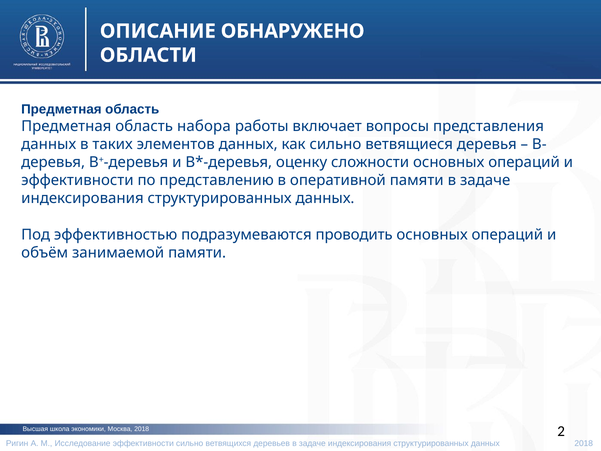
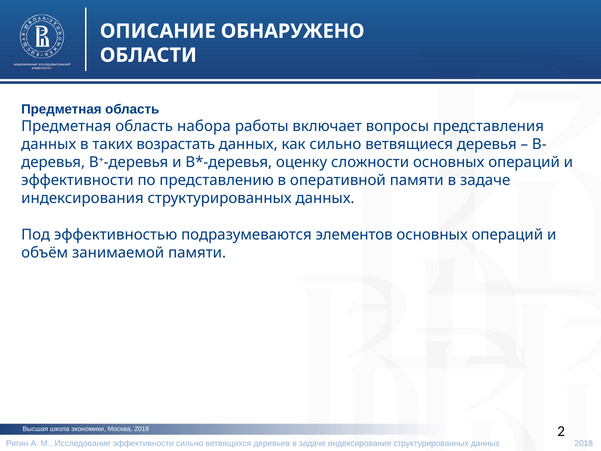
элементов: элементов -> возрастать (176, 144)
проводить: проводить -> элементов (354, 234)
